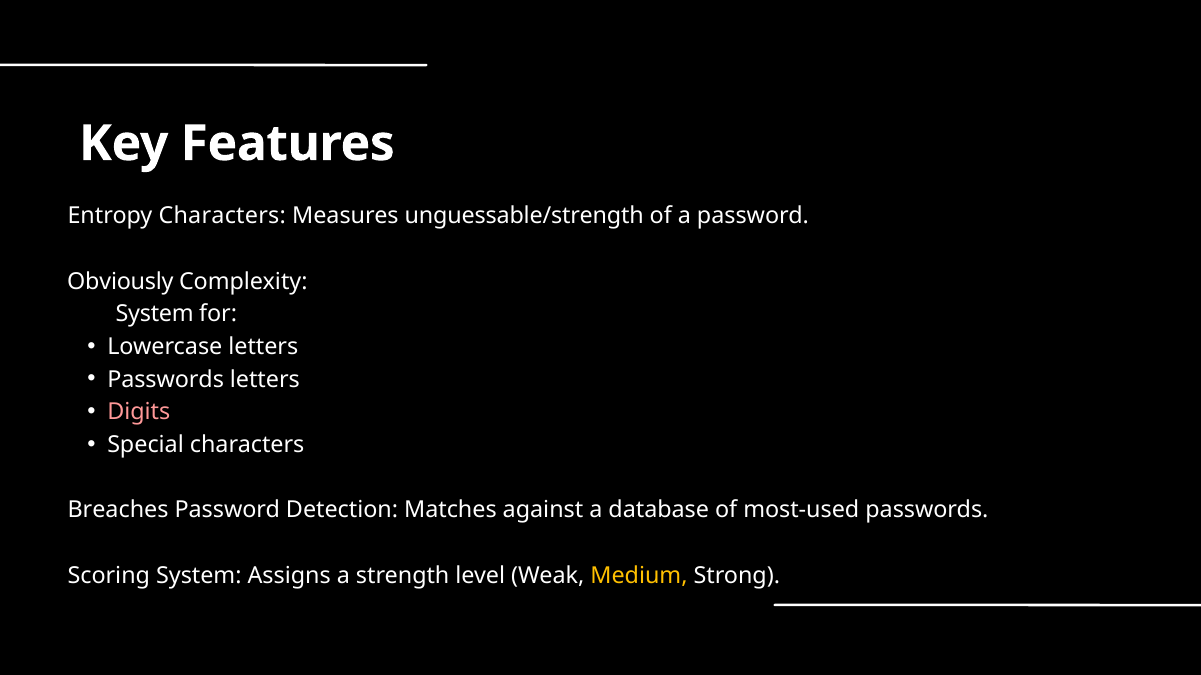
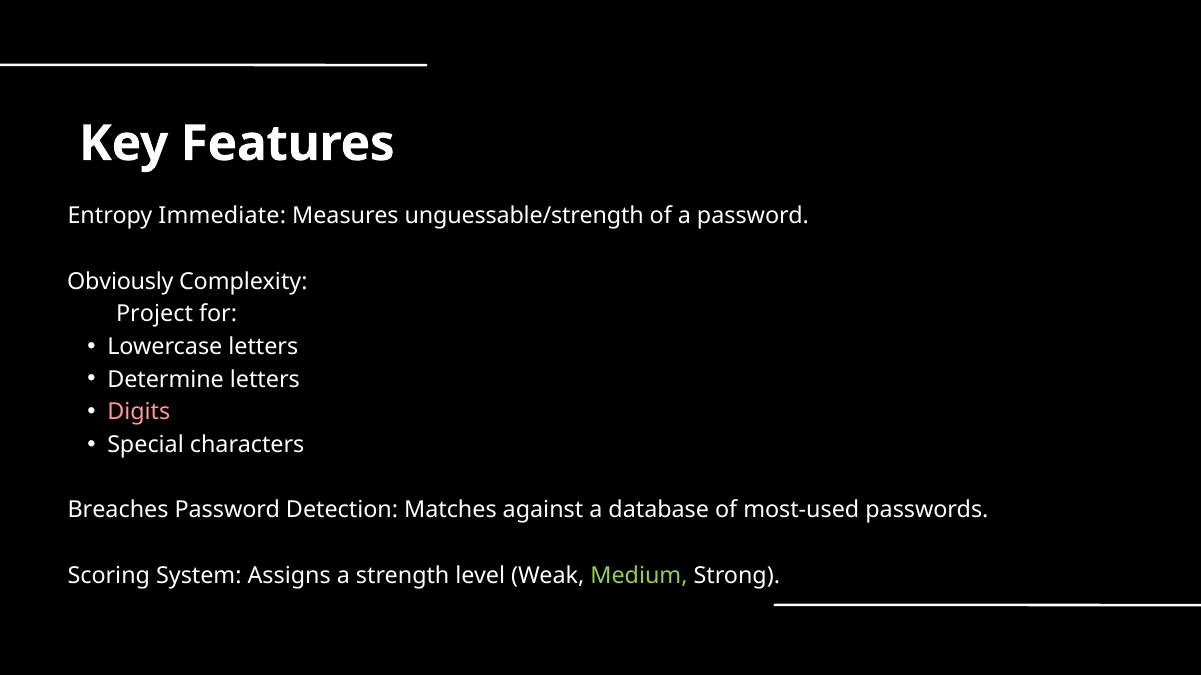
Entropy Characters: Characters -> Immediate (222, 216)
System: System -> Project (155, 314)
Passwords: Passwords -> Determine (166, 380)
Medium colour: yellow -> light green (639, 576)
